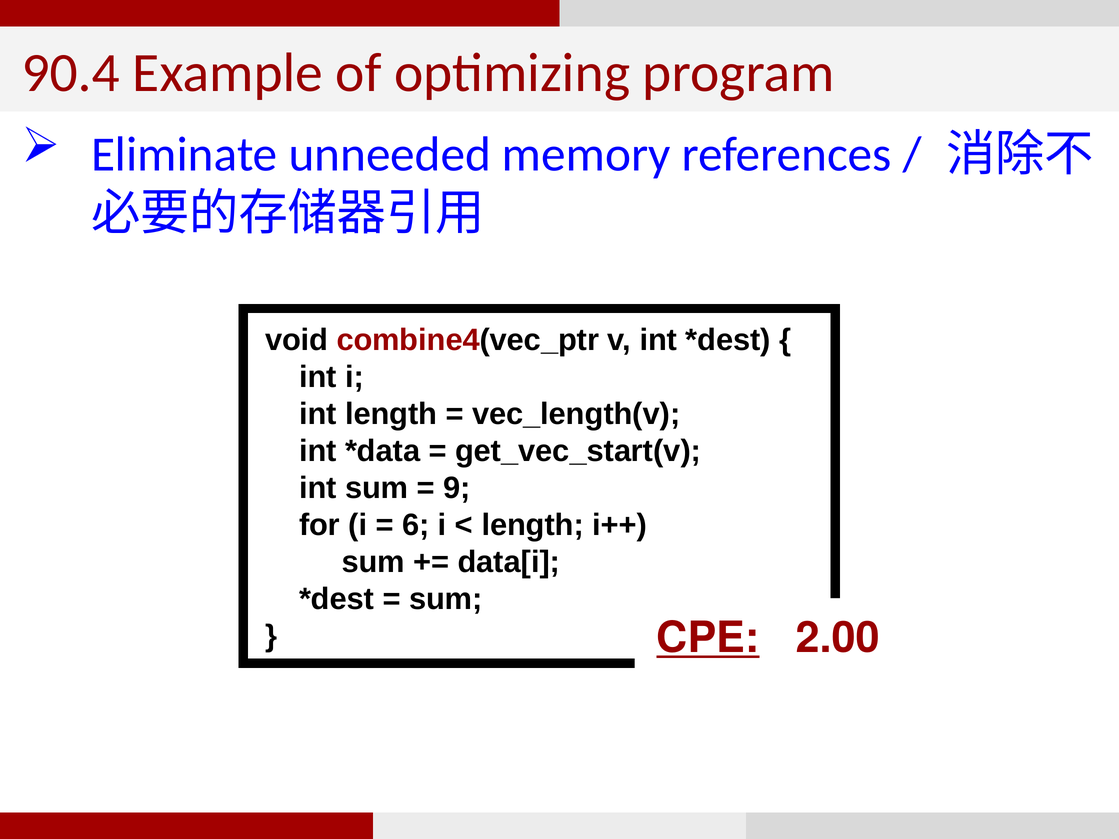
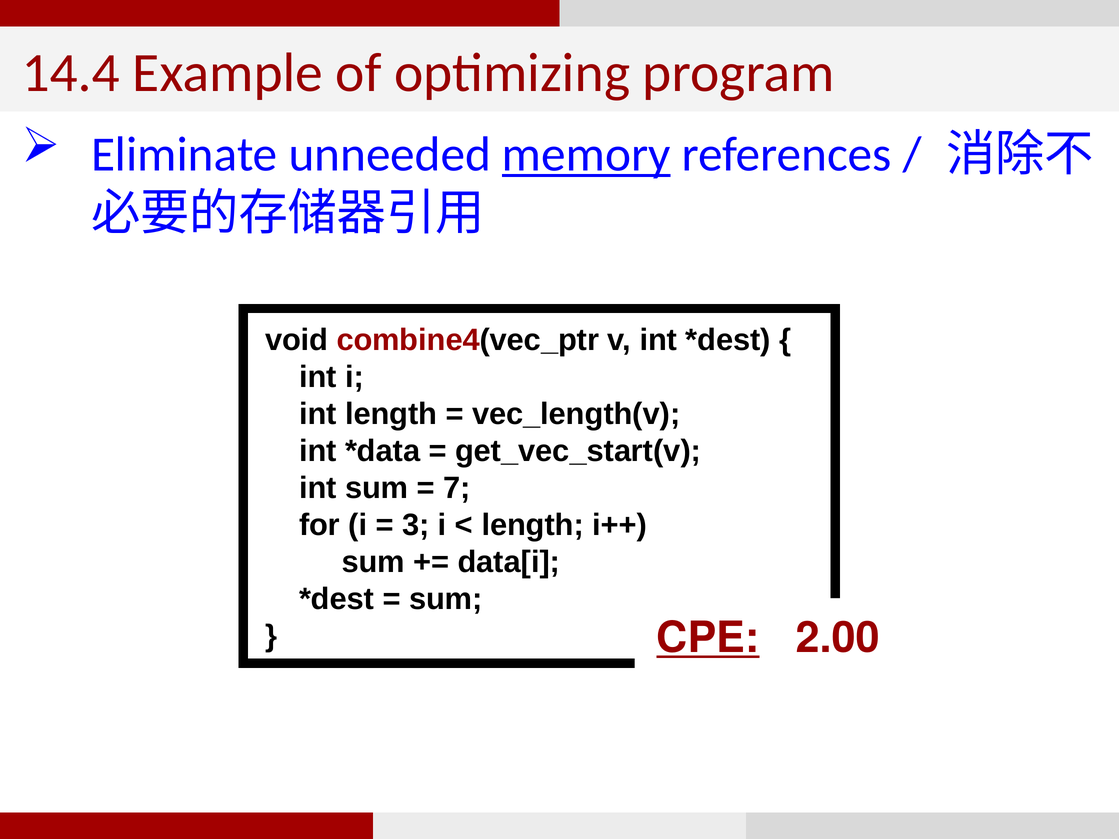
90.4: 90.4 -> 14.4 (71, 73)
memory underline: none -> present (586, 154)
9: 9 -> 7 (457, 488)
6: 6 -> 3 (416, 525)
